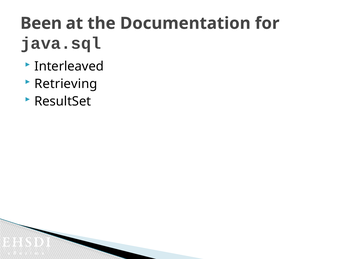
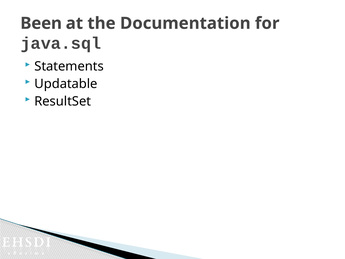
Interleaved: Interleaved -> Statements (69, 66)
Retrieving: Retrieving -> Updatable (66, 84)
